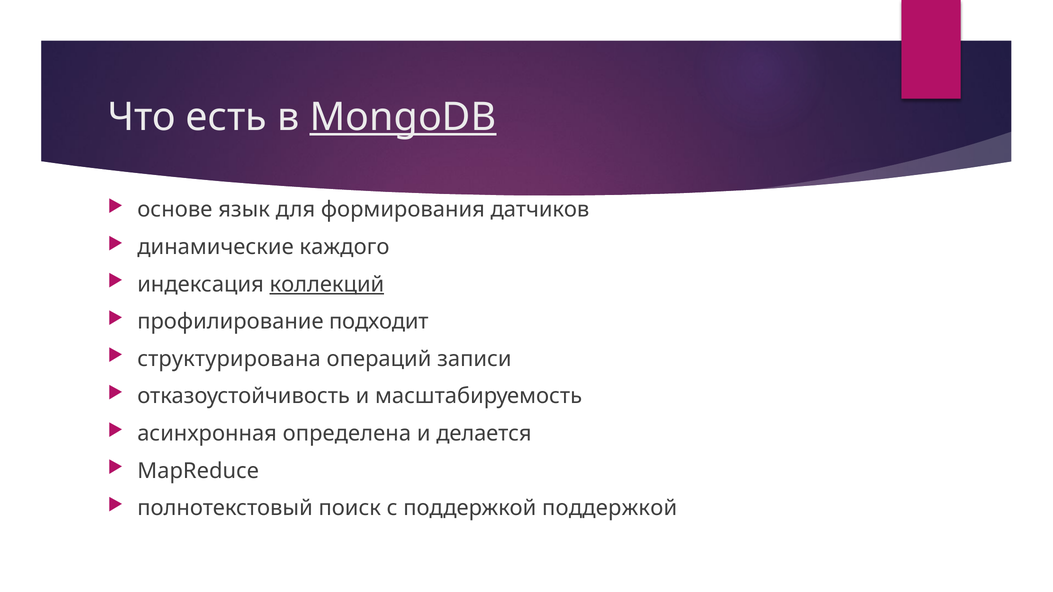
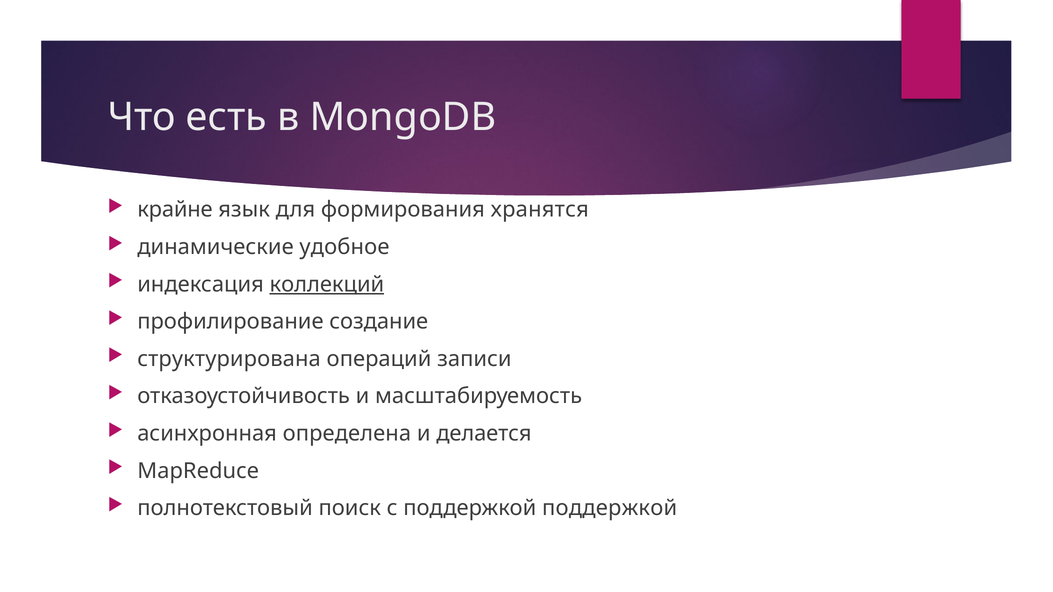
MongoDB underline: present -> none (403, 117)
основе: основе -> крайне (175, 210)
датчиков: датчиков -> хранятся (540, 210)
каждого: каждого -> удобное (344, 247)
подходит: подходит -> создание (379, 322)
